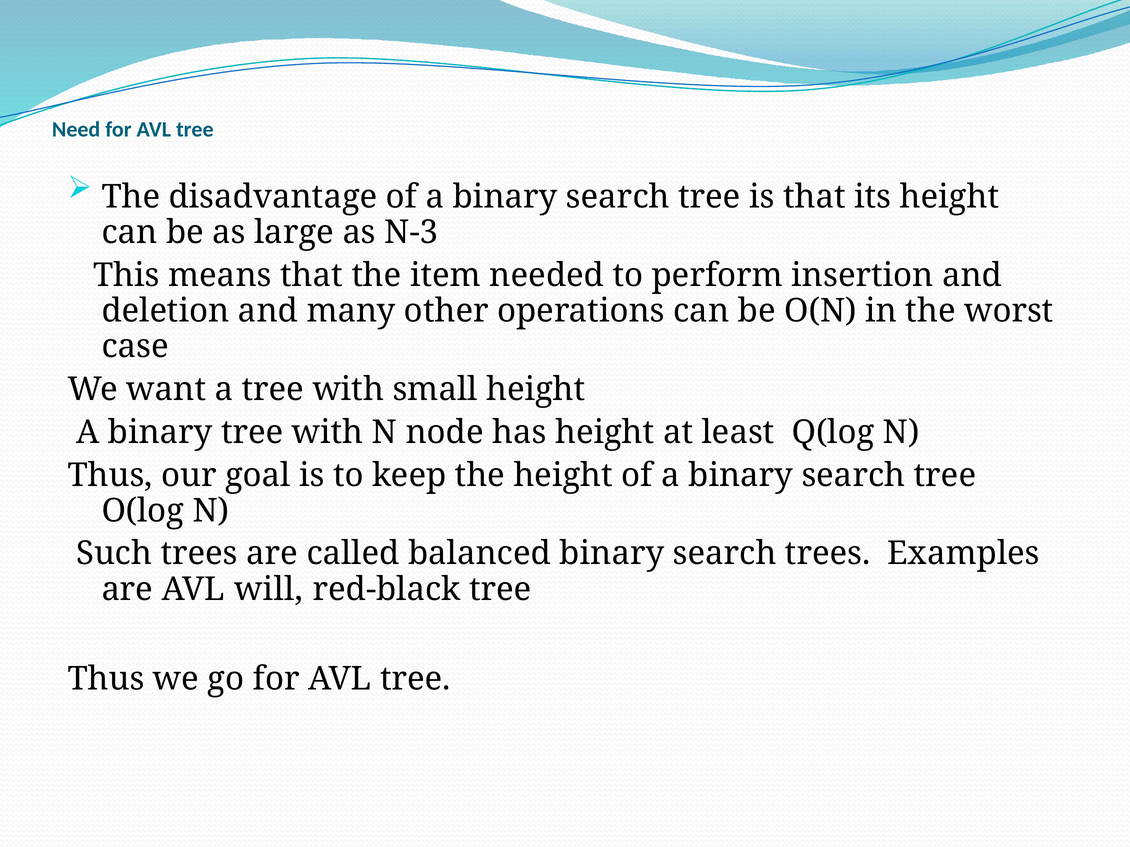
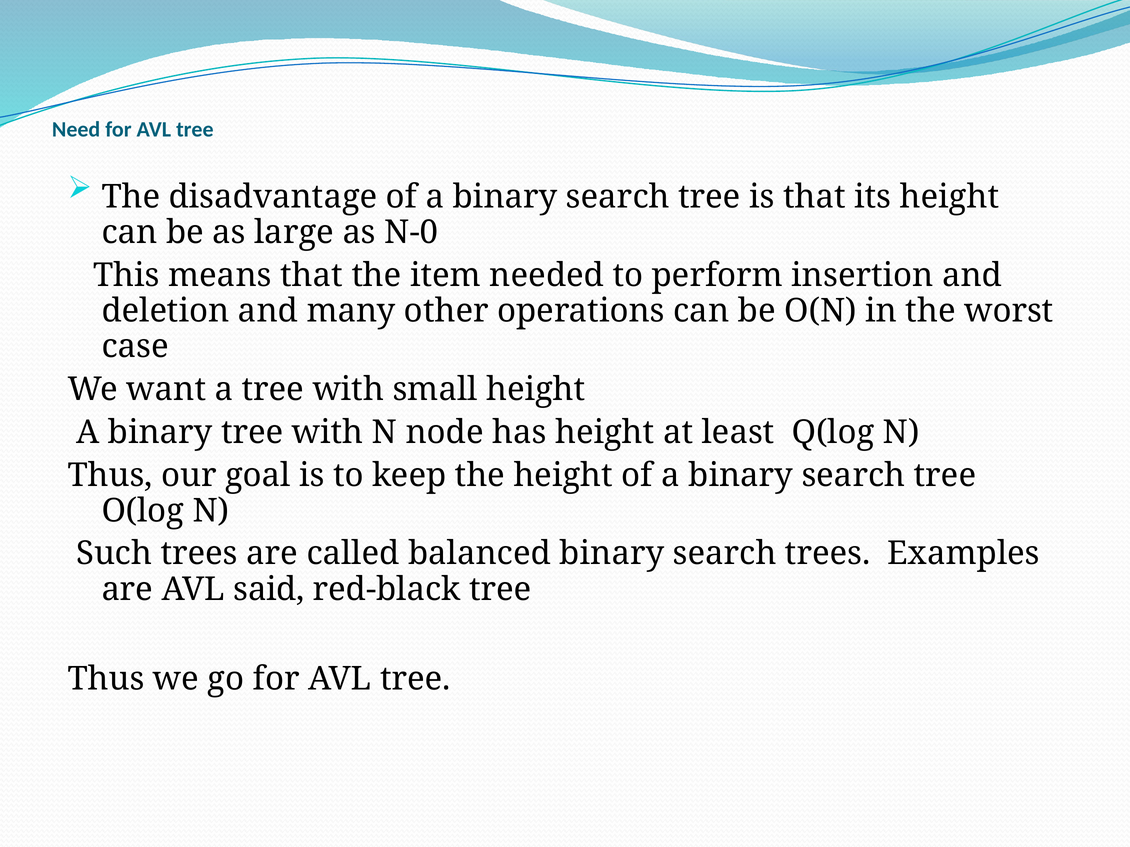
N-3: N-3 -> N-0 (411, 233)
will: will -> said (269, 590)
